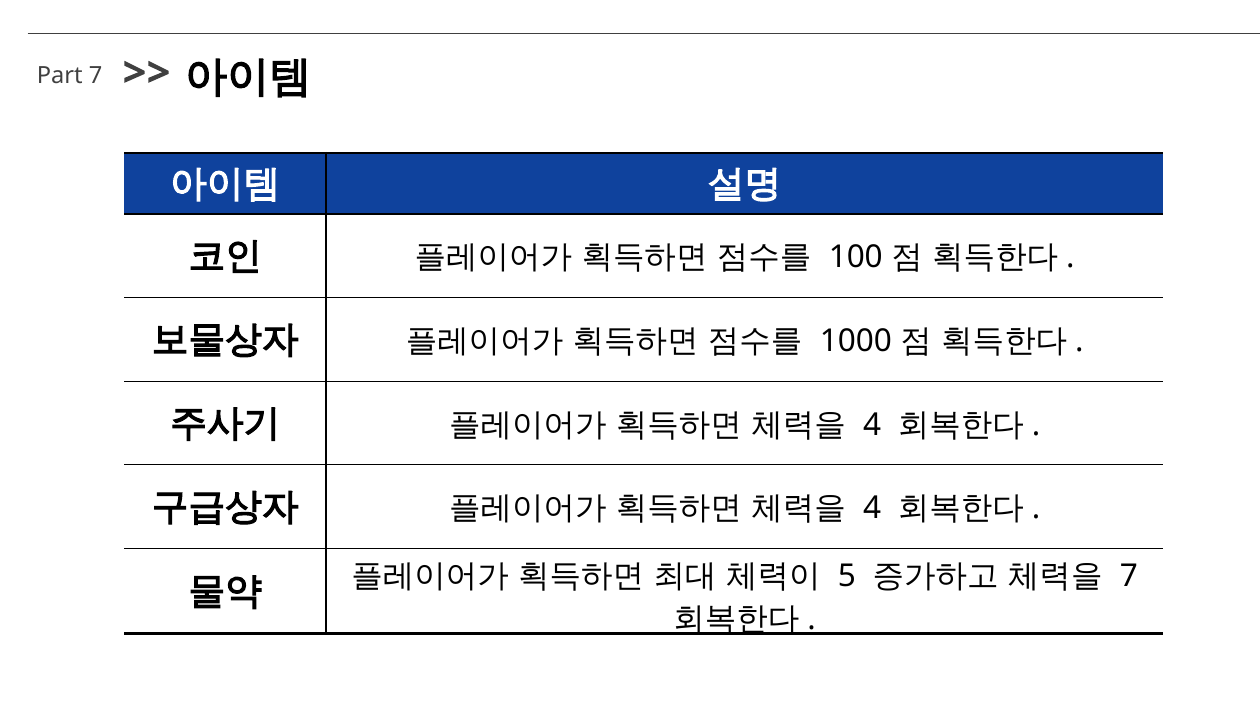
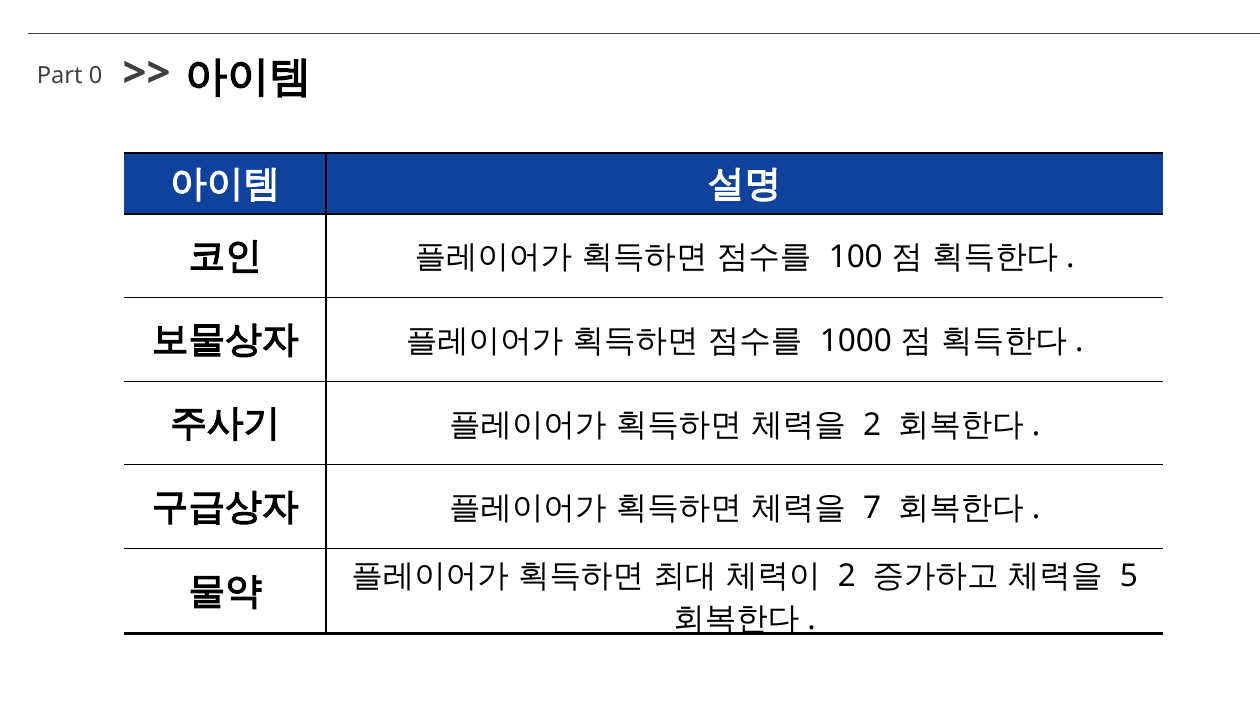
Part 7: 7 -> 0 (96, 75)
4: 4 -> 2 (872, 425)
4: 4 -> 7 (872, 508)
5: 5 -> 2 (847, 576)
7: 7 -> 5 (1129, 576)
